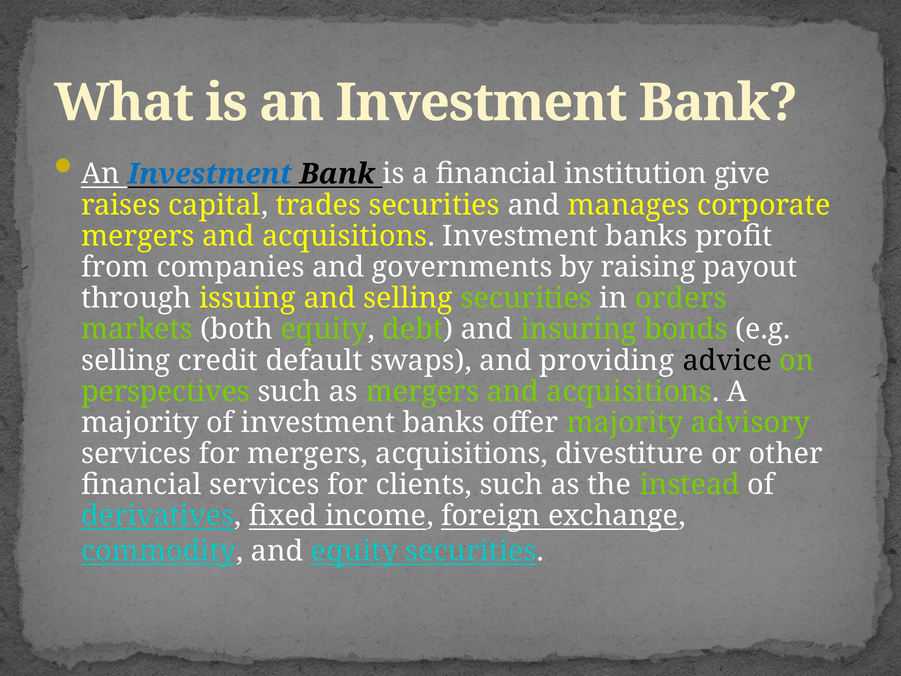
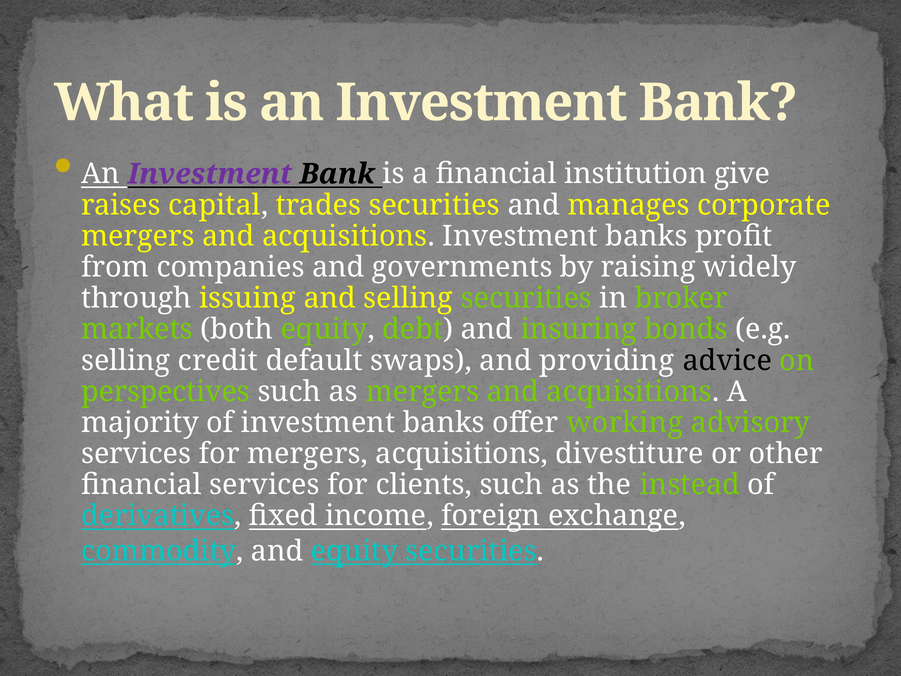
Investment colour: blue -> purple (210, 174)
payout: payout -> widely (750, 267)
orders: orders -> broker (681, 298)
offer majority: majority -> working (625, 423)
